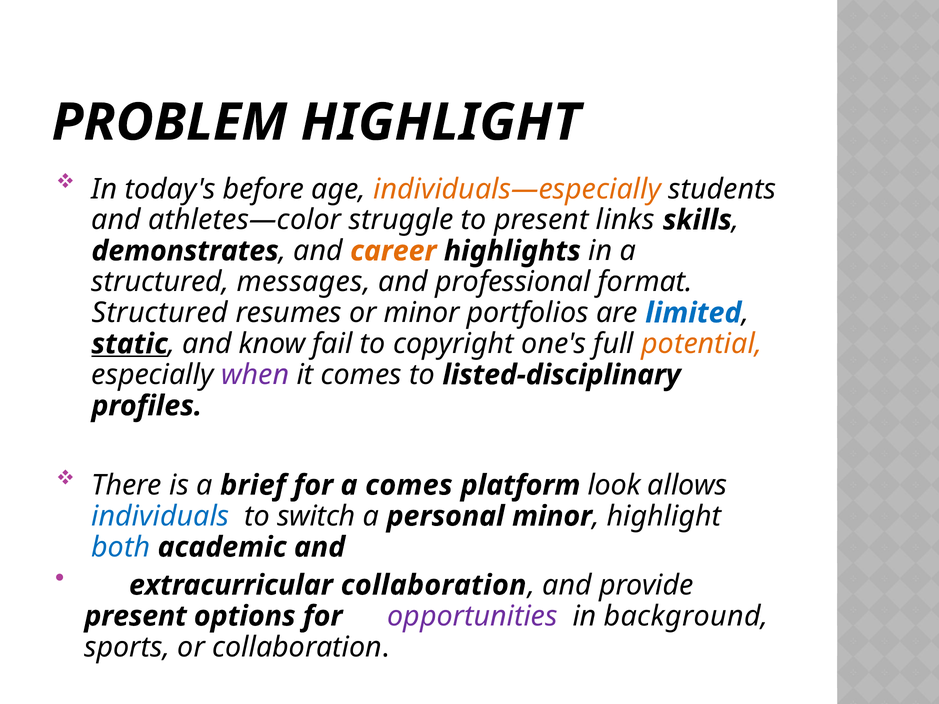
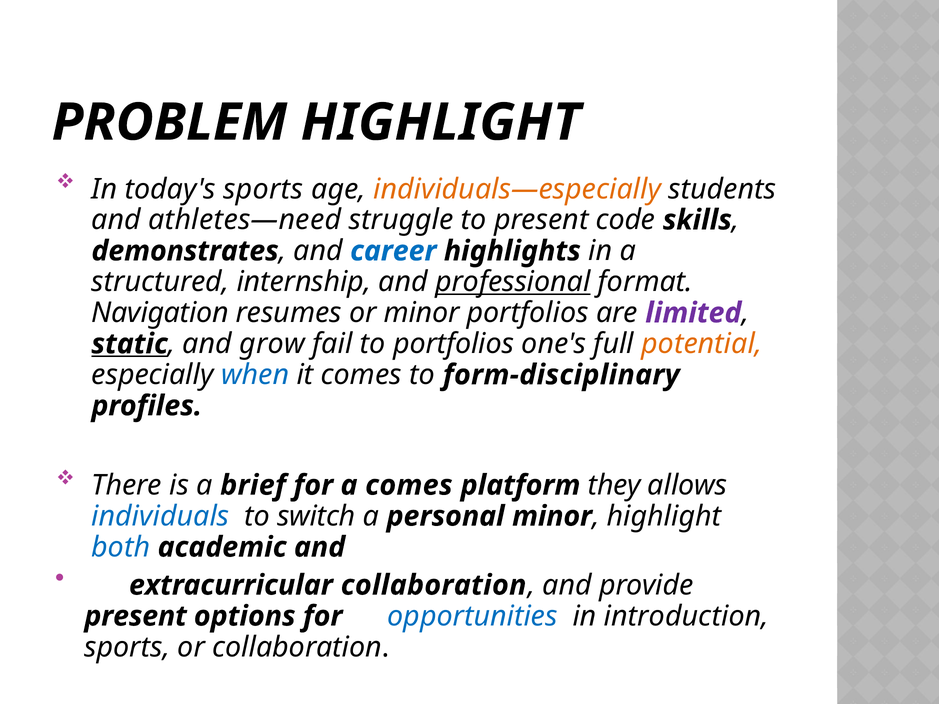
today's before: before -> sports (263, 189)
athletes—color: athletes—color -> athletes—need (245, 220)
links: links -> code (626, 220)
career colour: orange -> blue (393, 251)
messages: messages -> internship (304, 282)
professional underline: none -> present (513, 282)
Structured: Structured -> Navigation (160, 313)
limited colour: blue -> purple (693, 313)
know: know -> grow (272, 344)
to copyright: copyright -> portfolios (454, 344)
when colour: purple -> blue (255, 375)
listed-disciplinary: listed-disciplinary -> form-disciplinary (561, 375)
look: look -> they (614, 485)
opportunities colour: purple -> blue (472, 616)
background: background -> introduction (686, 616)
